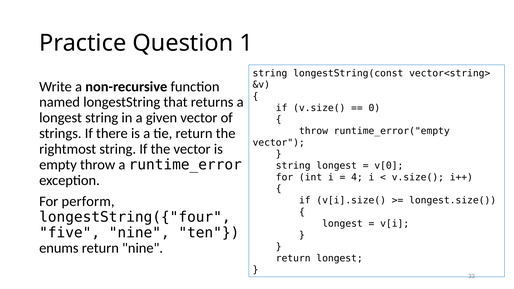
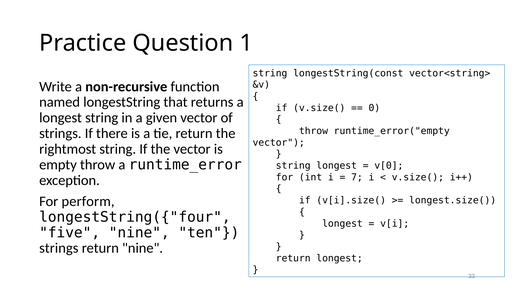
4: 4 -> 7 (357, 177)
enums: enums -> strings (59, 248)
